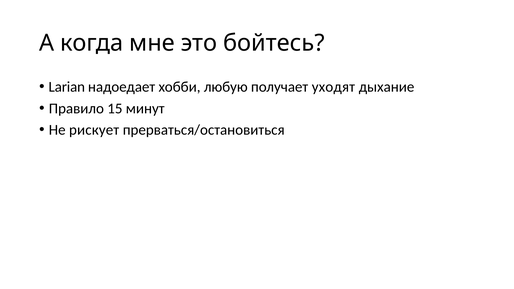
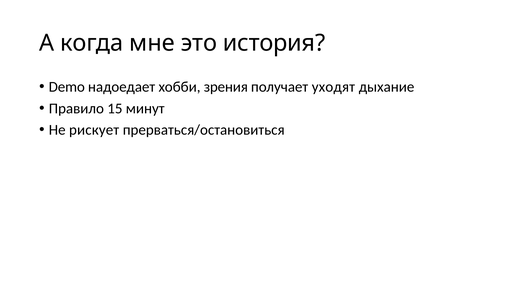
бойтесь: бойтесь -> история (274, 43)
Larian: Larian -> Demo (67, 87)
любую: любую -> зрения (226, 87)
